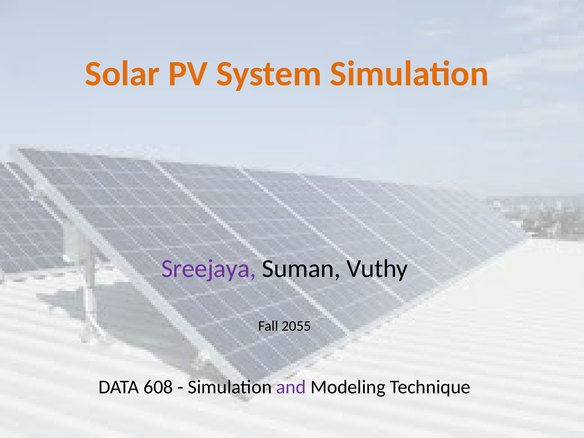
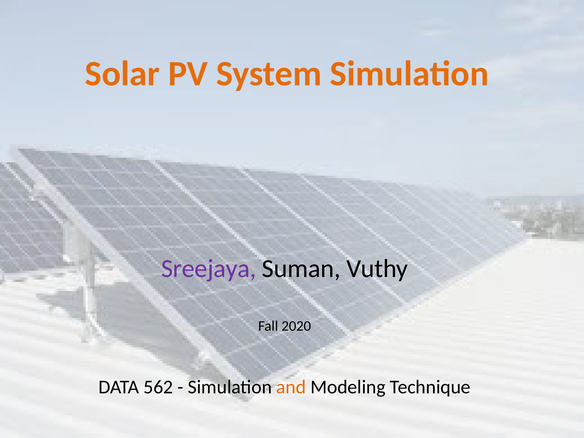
2055: 2055 -> 2020 (296, 326)
608: 608 -> 562 (158, 387)
and colour: purple -> orange (291, 387)
